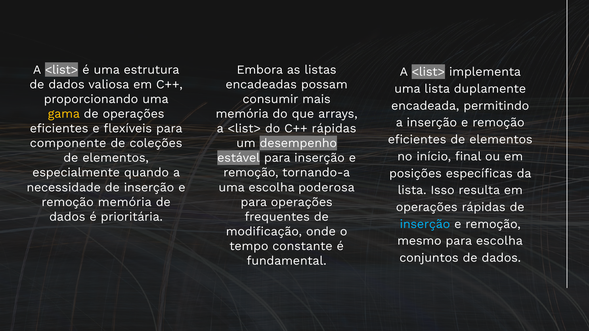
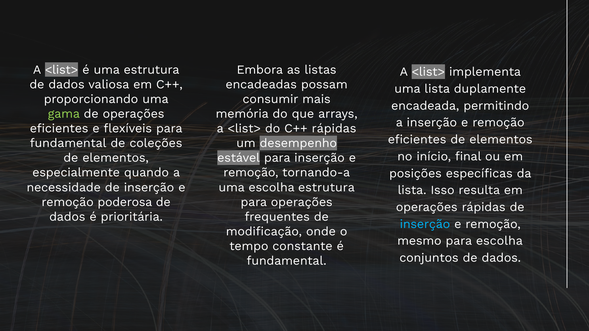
gama colour: yellow -> light green (64, 114)
componente: componente -> fundamental (68, 143)
escolha poderosa: poderosa -> estrutura (326, 187)
remoção memória: memória -> poderosa (125, 202)
